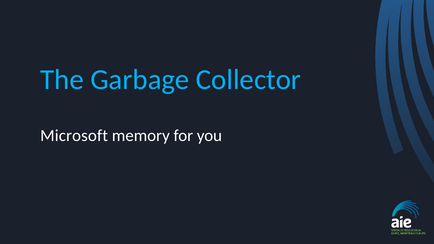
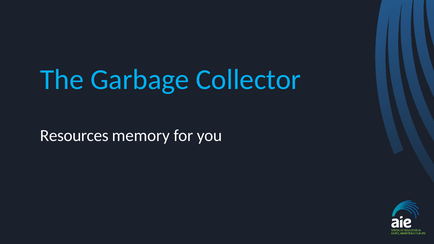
Microsoft: Microsoft -> Resources (74, 136)
